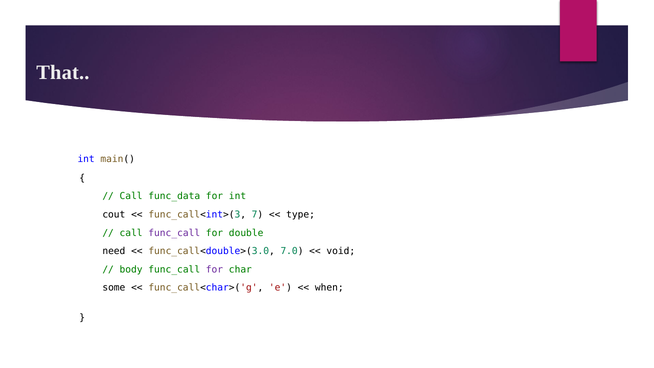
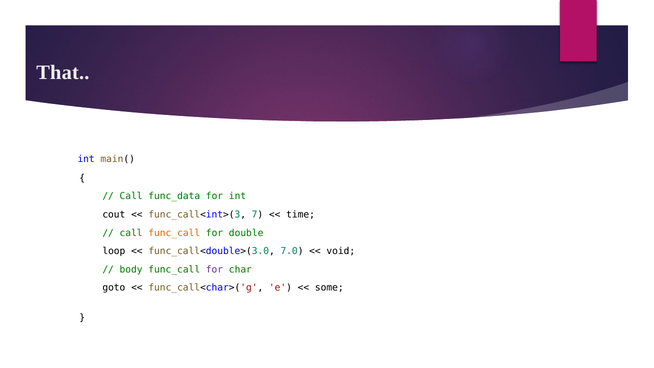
type: type -> time (301, 215)
func_call colour: purple -> orange (174, 233)
need: need -> loop (114, 251)
some: some -> goto (114, 288)
when: when -> some (329, 288)
